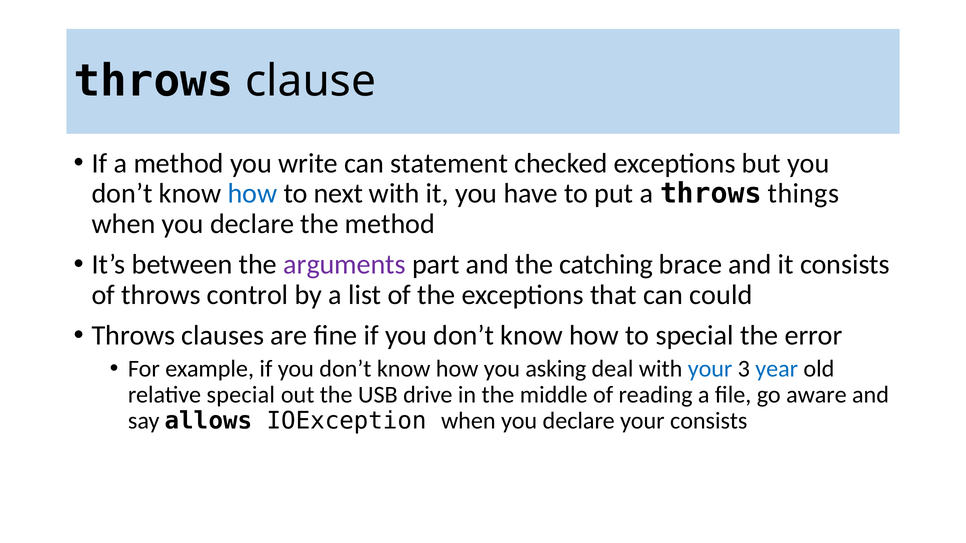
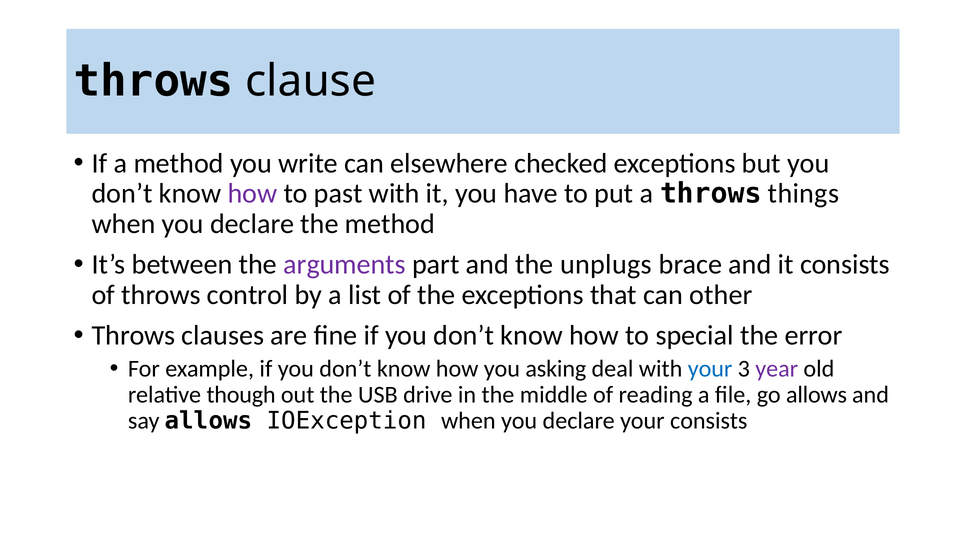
statement: statement -> elsewhere (449, 163)
how colour: blue -> purple (252, 194)
next: next -> past (338, 194)
catching: catching -> unplugs (606, 265)
could: could -> other (721, 295)
year colour: blue -> purple (777, 369)
relative special: special -> though (241, 395)
go aware: aware -> allows (817, 395)
